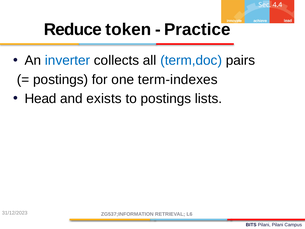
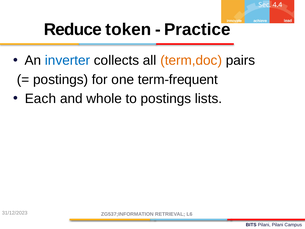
term,doc colour: blue -> orange (191, 60)
term-indexes: term-indexes -> term-frequent (178, 79)
Head: Head -> Each (40, 98)
exists: exists -> whole (104, 98)
